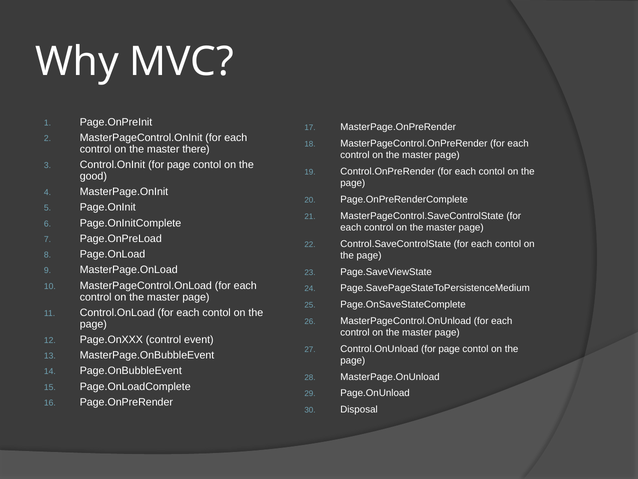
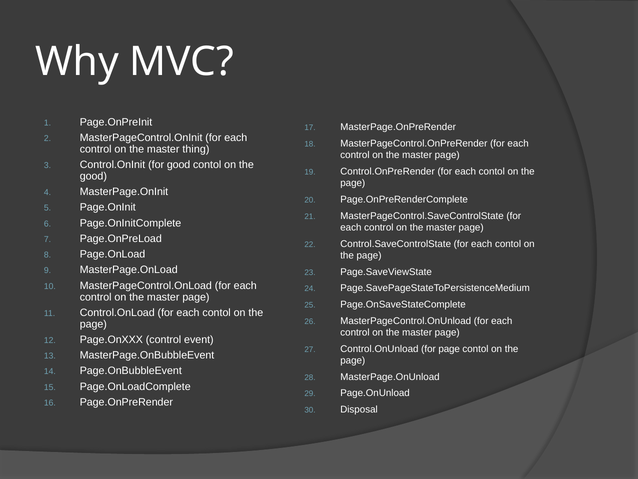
there: there -> thing (196, 149)
Control.OnInit for page: page -> good (179, 165)
